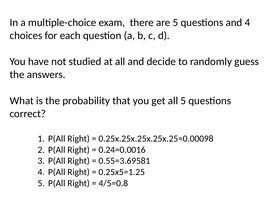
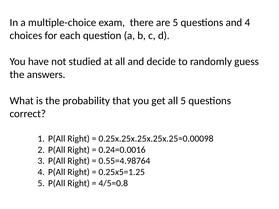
0.55=3.69581: 0.55=3.69581 -> 0.55=4.98764 (124, 161)
